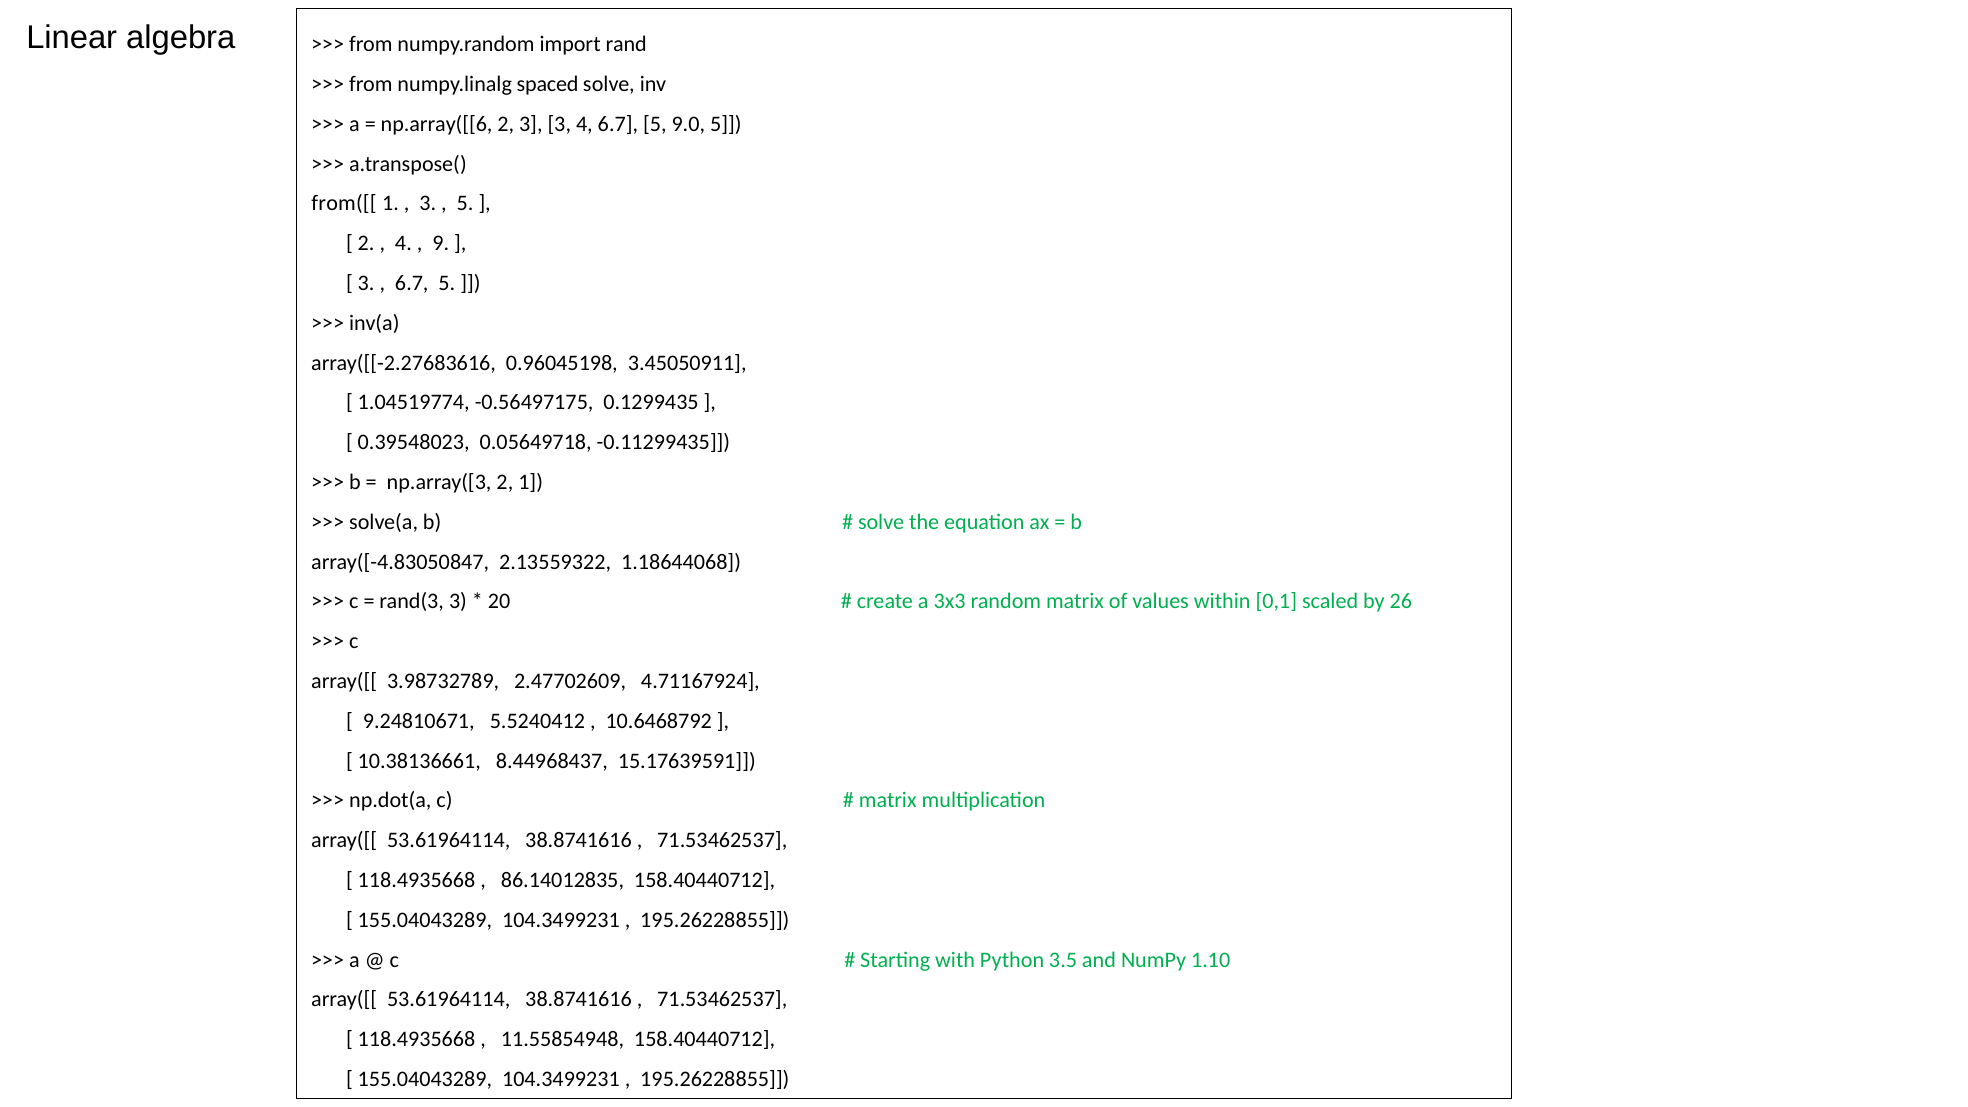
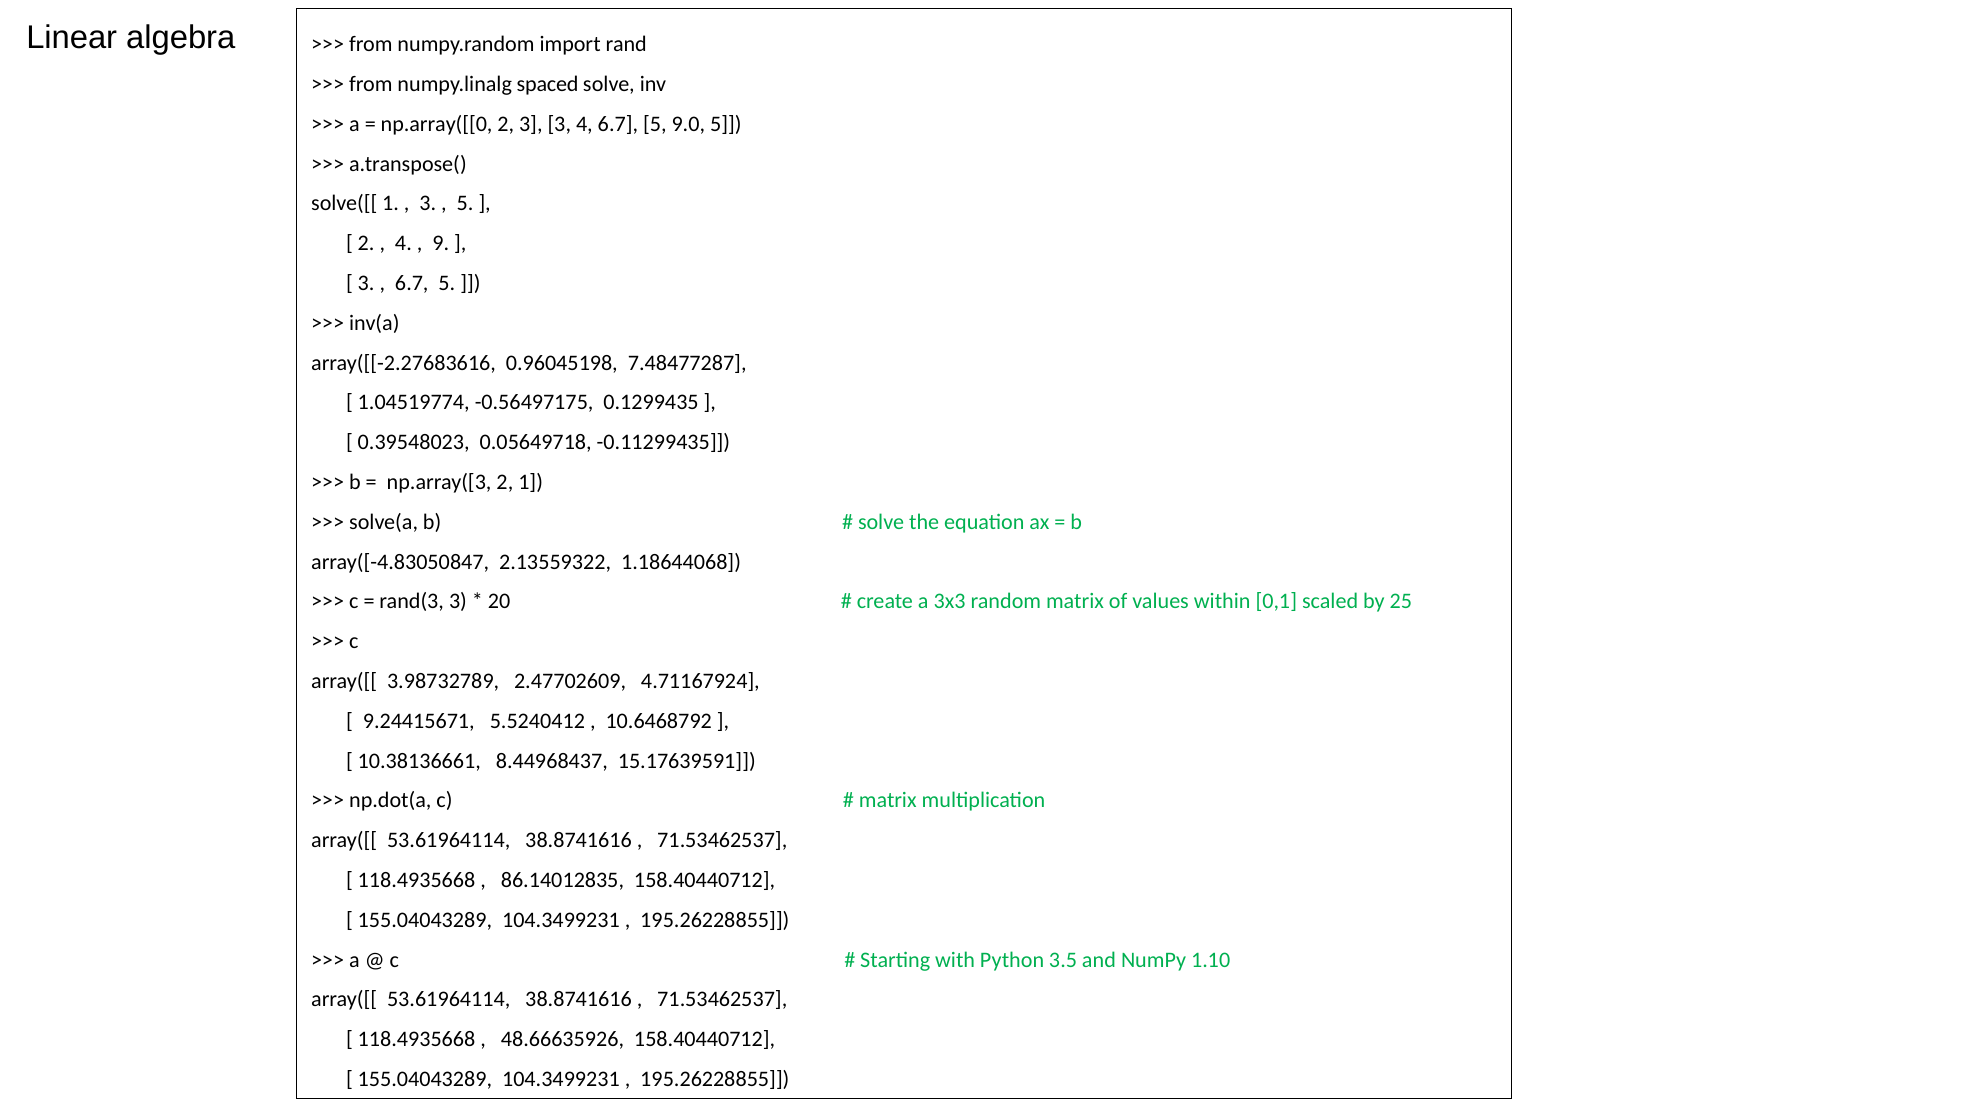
np.array([[6: np.array([[6 -> np.array([[0 (437, 124)
from([[: from([[ -> solve([[ (344, 204)
3.45050911: 3.45050911 -> 7.48477287 (687, 363)
26: 26 -> 25 (1401, 602)
9.24810671: 9.24810671 -> 9.24415671 (419, 721)
11.55854948: 11.55854948 -> 48.66635926 (562, 1039)
